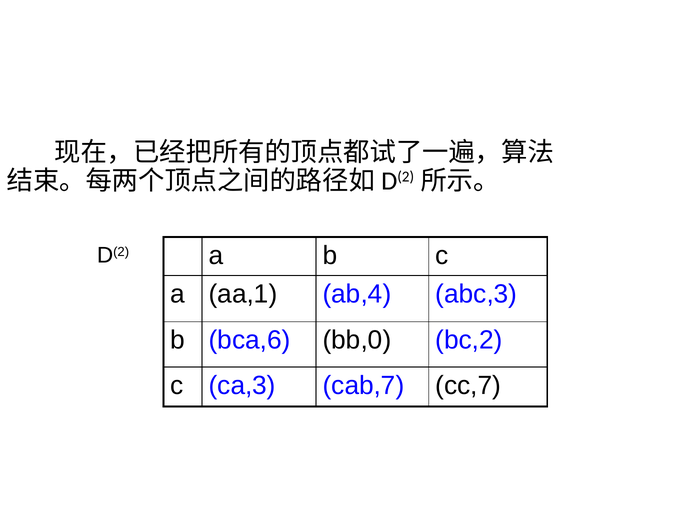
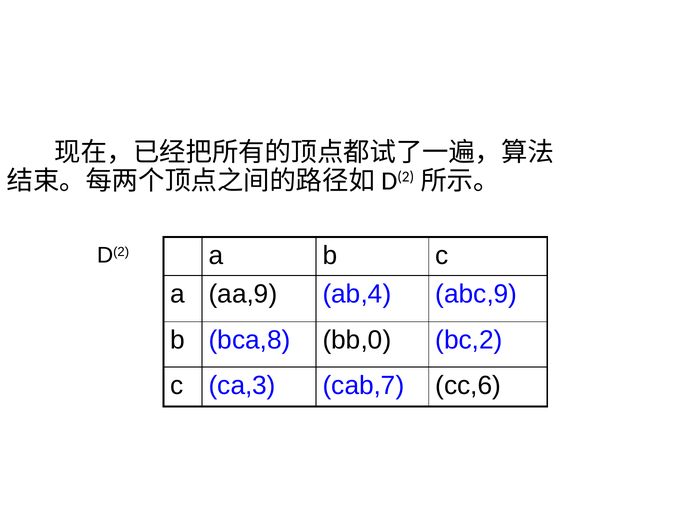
aa,1: aa,1 -> aa,9 (243, 294)
abc,3: abc,3 -> abc,9 (476, 294)
bca,6: bca,6 -> bca,8 (250, 340)
cc,7: cc,7 -> cc,6 (468, 385)
